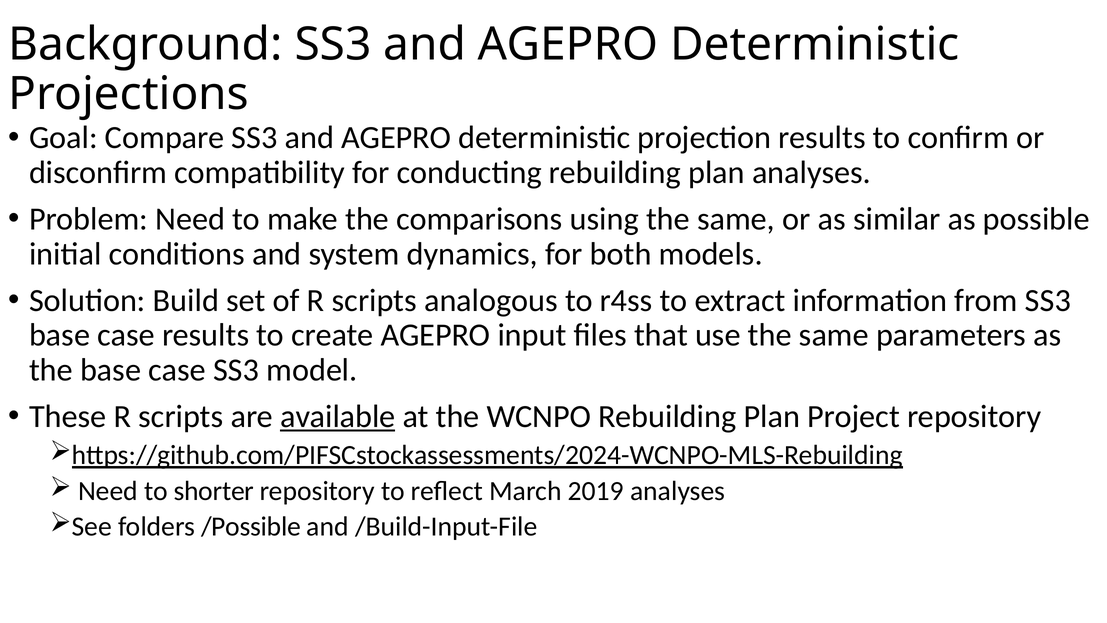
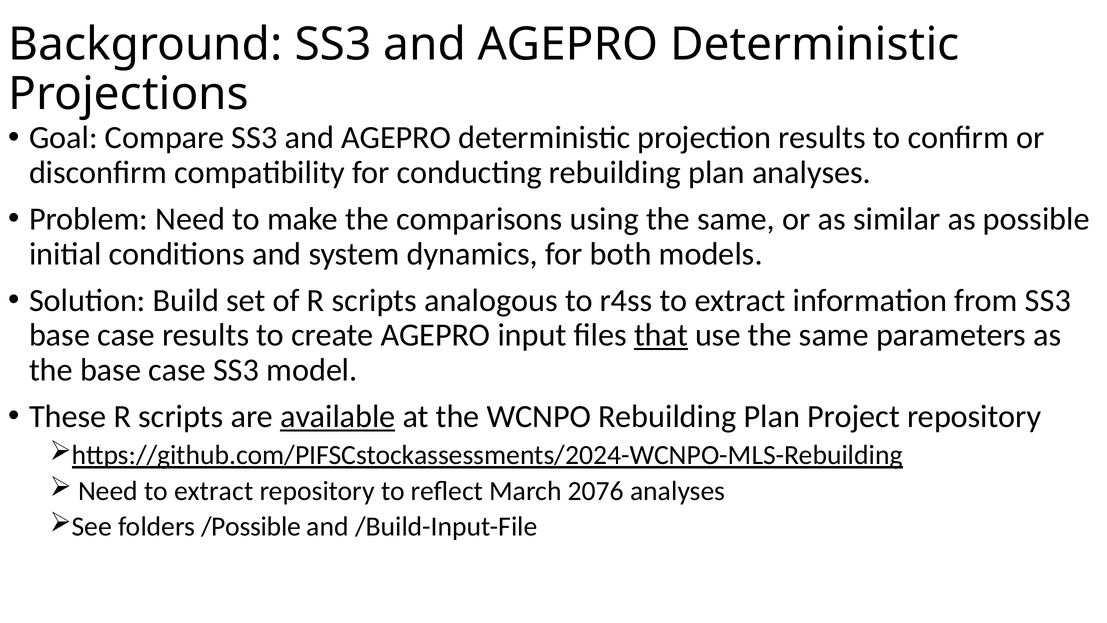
that underline: none -> present (661, 335)
Need to shorter: shorter -> extract (214, 491)
2019: 2019 -> 2076 (596, 491)
